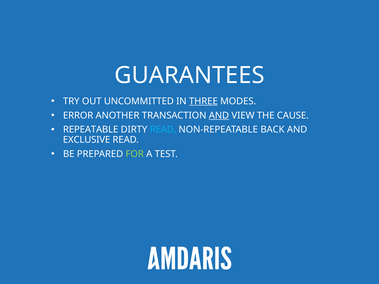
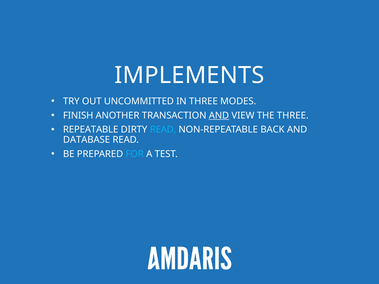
GUARANTEES: GUARANTEES -> IMPLEMENTS (189, 75)
THREE underline: present -> none (203, 101)
ERROR: ERROR -> FINISH (78, 115)
THE CAUSE: CAUSE -> THREE (293, 115)
EXCLUSIVE: EXCLUSIVE -> DATABASE (87, 140)
FOR colour: light green -> light blue (135, 154)
